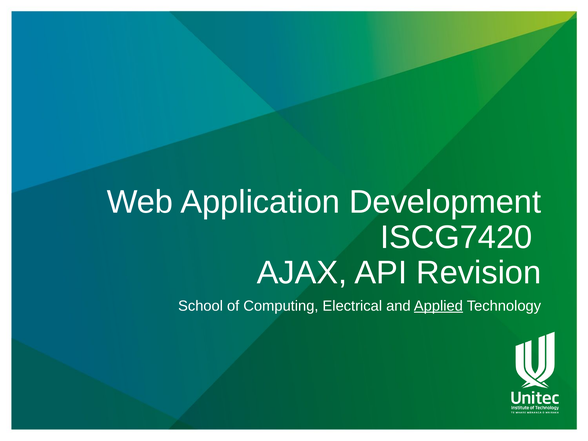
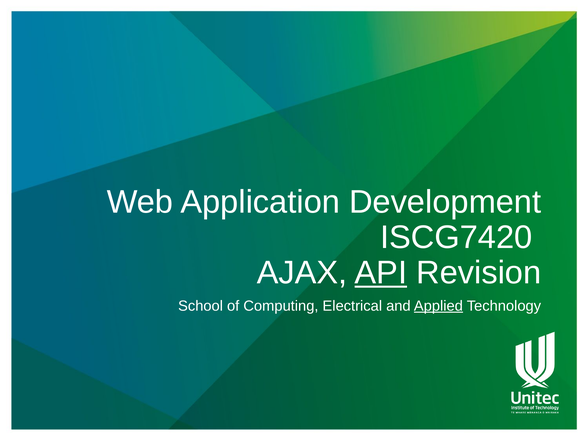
API underline: none -> present (381, 273)
